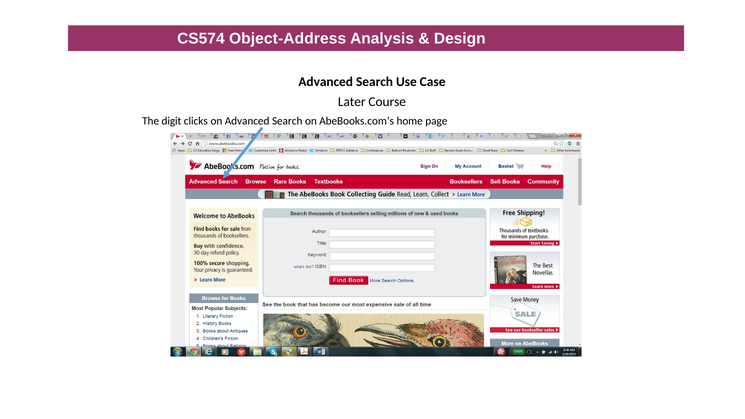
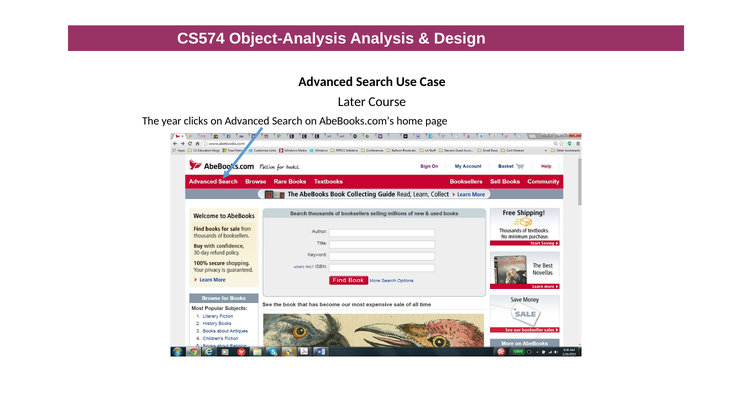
Object-Address: Object-Address -> Object-Analysis (288, 39)
digit: digit -> year (171, 121)
